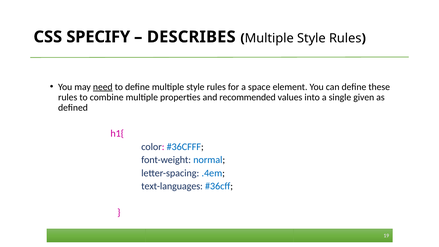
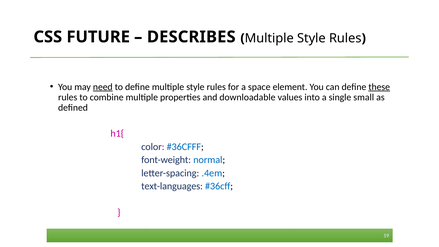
SPECIFY: SPECIFY -> FUTURE (98, 37)
these underline: none -> present (379, 87)
recommended: recommended -> downloadable (247, 97)
given: given -> small (364, 97)
